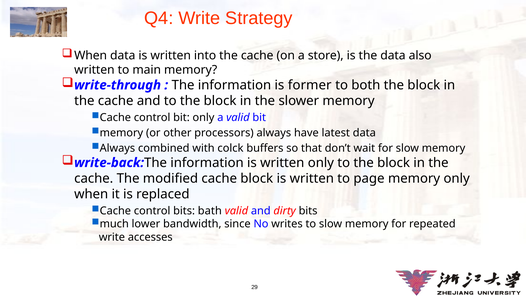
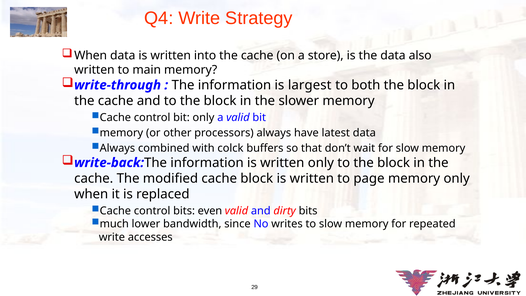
former: former -> largest (310, 85)
bath: bath -> even (210, 211)
